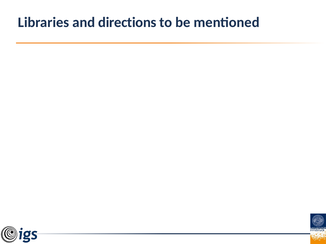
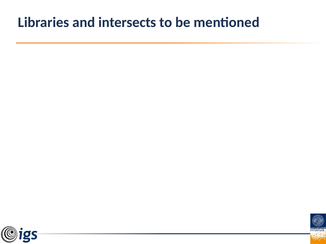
directions: directions -> intersects (127, 23)
